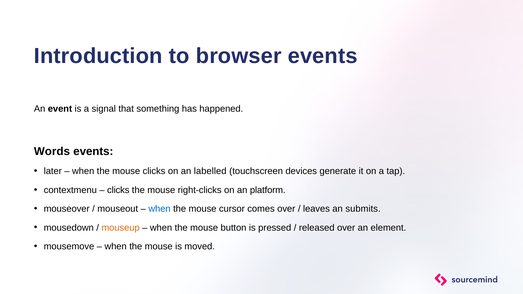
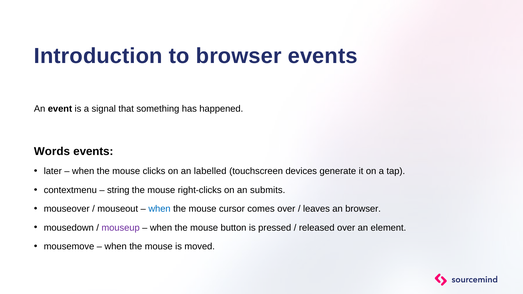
clicks: clicks -> string (118, 190)
platform: platform -> submits (268, 190)
an submits: submits -> browser (363, 209)
mouseup colour: orange -> purple (121, 228)
